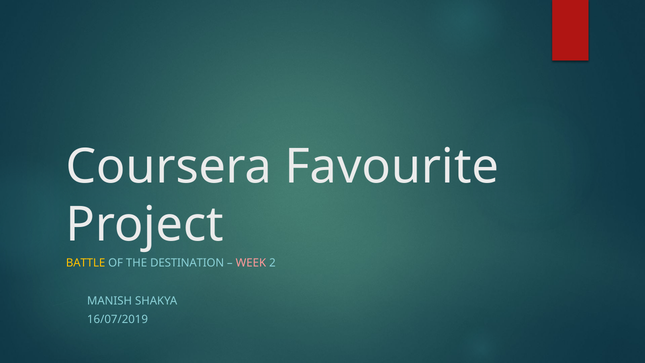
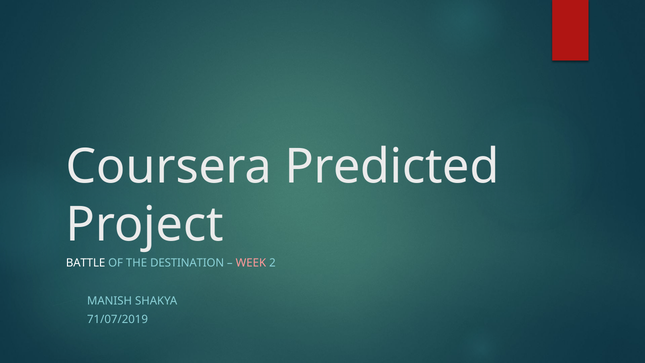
Favourite: Favourite -> Predicted (392, 167)
BATTLE colour: yellow -> white (86, 263)
16/07/2019: 16/07/2019 -> 71/07/2019 (118, 319)
